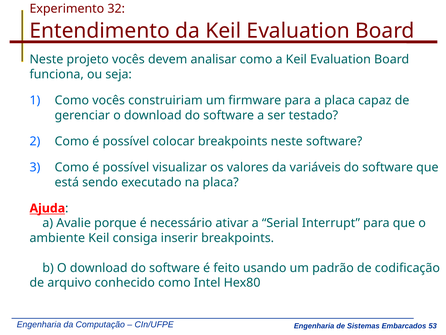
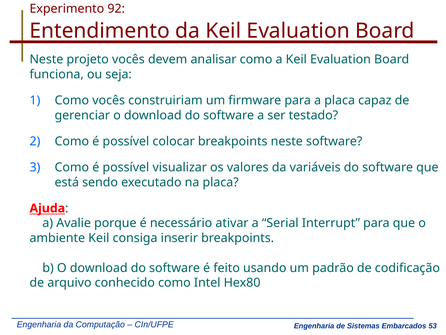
32: 32 -> 92 (116, 9)
